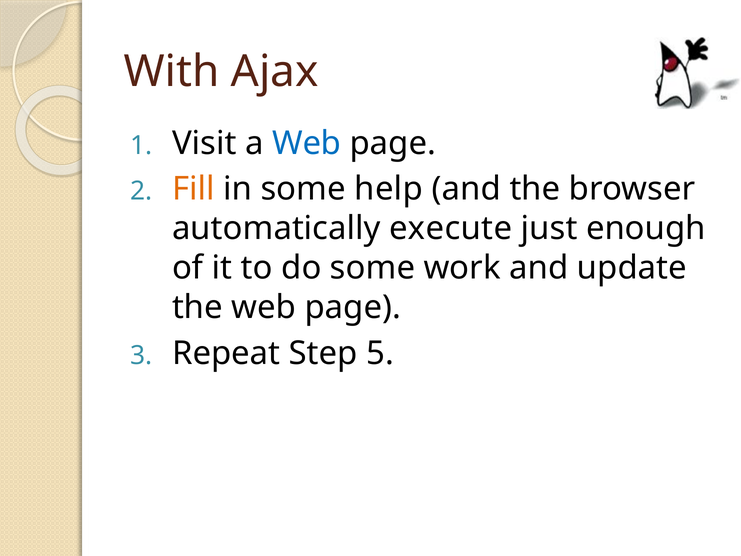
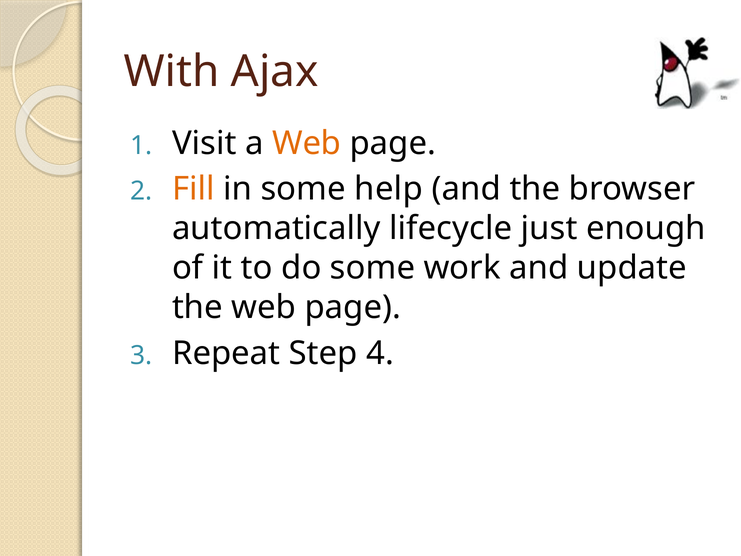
Web colour: blue -> orange (307, 143)
execute: execute -> lifecycle (451, 228)
5: 5 -> 4 (380, 353)
